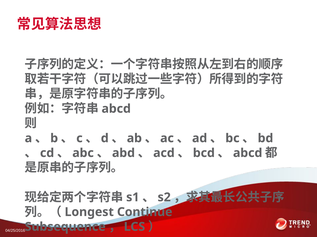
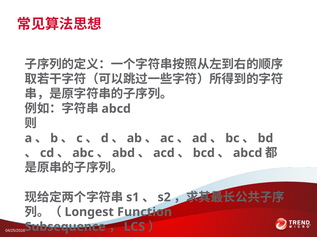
Continue: Continue -> Function (145, 213)
